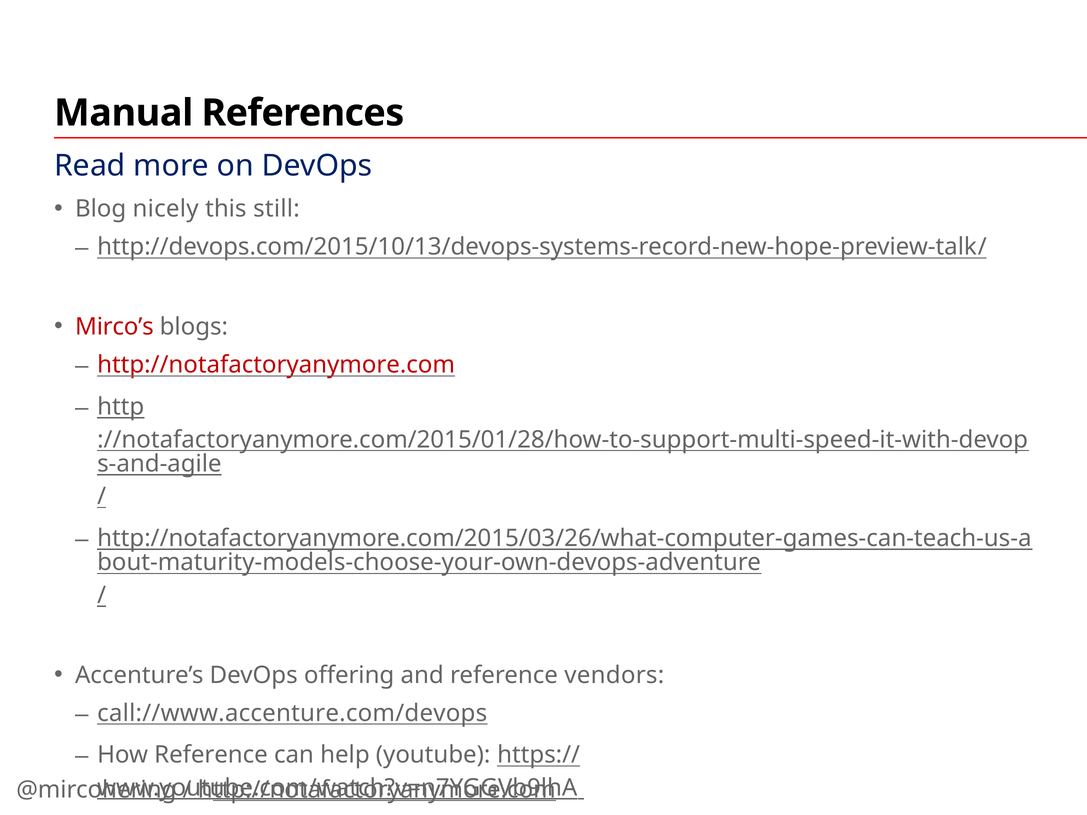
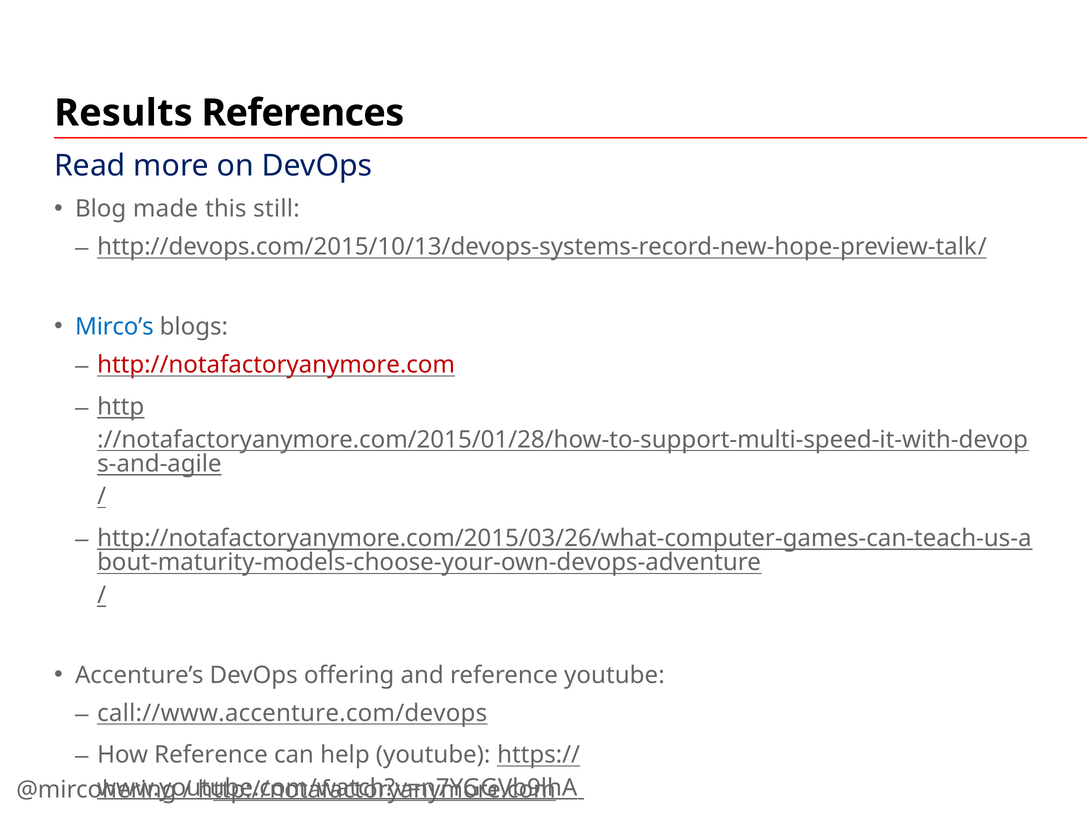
Manual: Manual -> Results (123, 113)
nicely: nicely -> made (166, 209)
Mirco’s colour: red -> blue (114, 327)
reference vendors: vendors -> youtube (614, 675)
